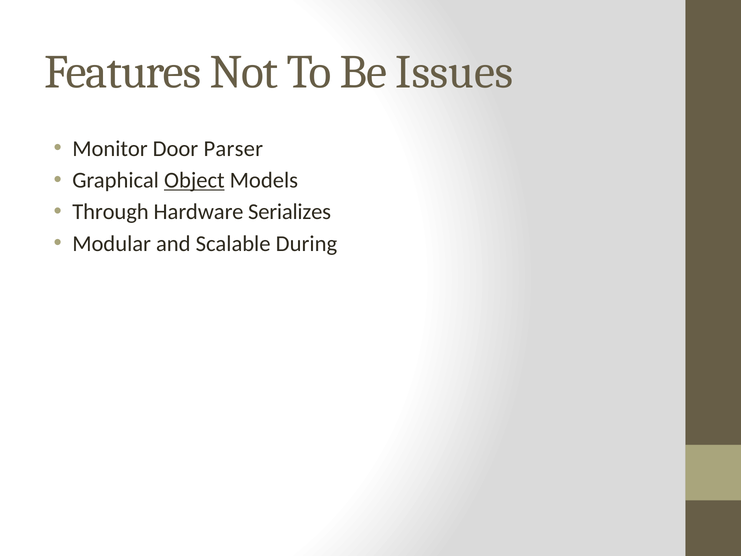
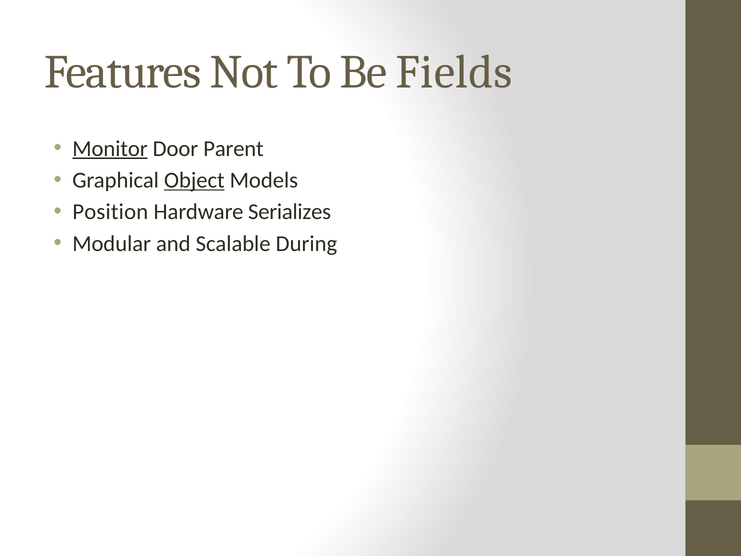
Issues: Issues -> Fields (454, 72)
Monitor underline: none -> present (110, 149)
Parser: Parser -> Parent (234, 149)
Through: Through -> Position (110, 212)
